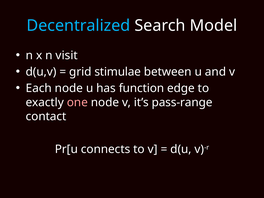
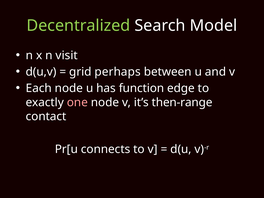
Decentralized colour: light blue -> light green (78, 26)
stimulae: stimulae -> perhaps (118, 72)
pass-range: pass-range -> then-range (182, 102)
